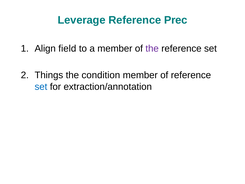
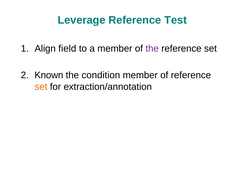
Prec: Prec -> Test (176, 20)
Things: Things -> Known (49, 75)
set colour: blue -> orange (41, 87)
